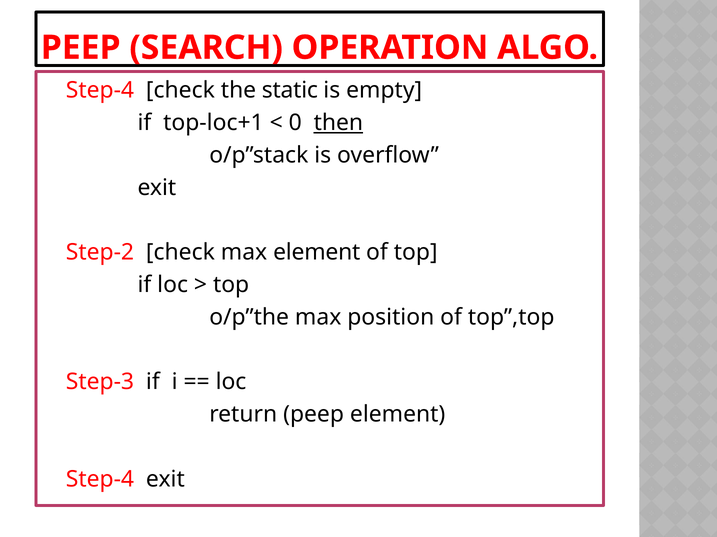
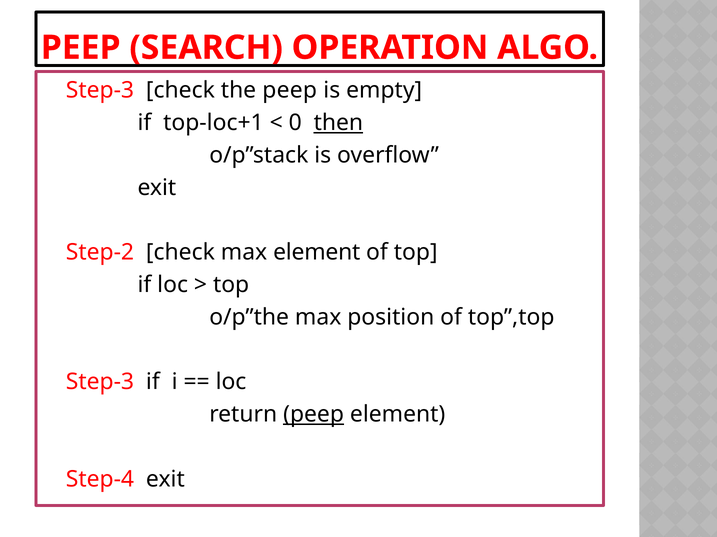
Step-4: Step-4 -> Step-3 (100, 91)
the static: static -> peep (290, 91)
peep underline: none -> present (314, 415)
